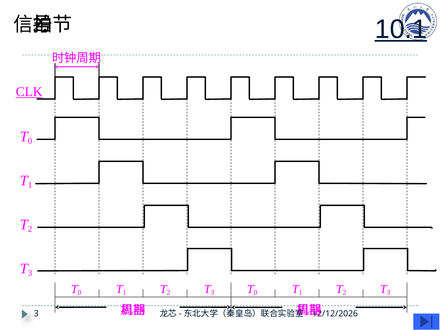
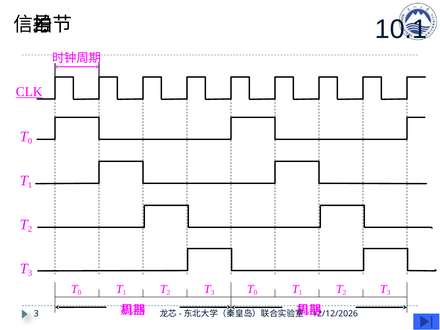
10.1 underline: present -> none (401, 29)
